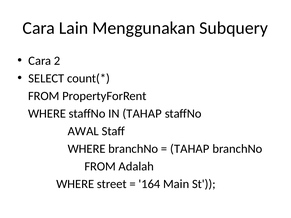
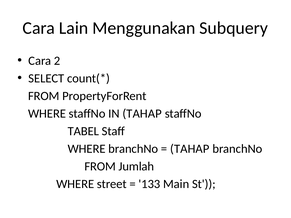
AWAL: AWAL -> TABEL (83, 131)
Adalah: Adalah -> Jumlah (136, 167)
164: 164 -> 133 (149, 184)
